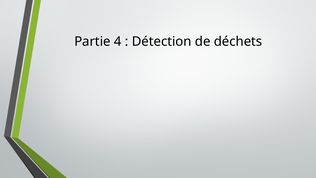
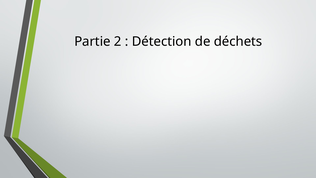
4: 4 -> 2 (118, 41)
